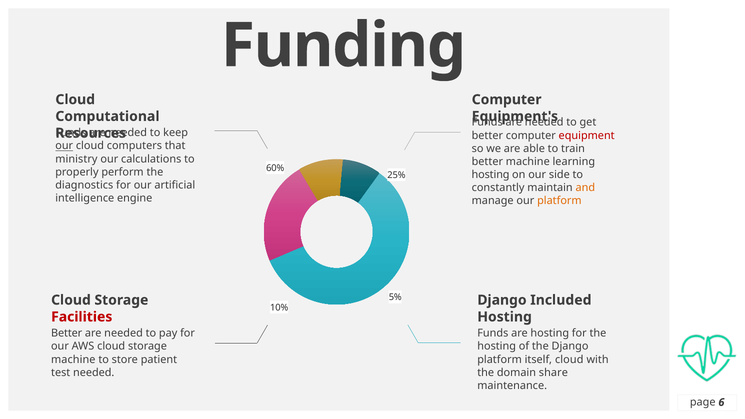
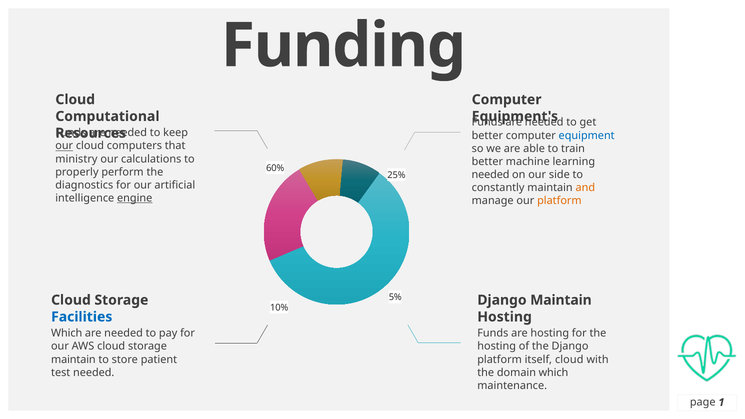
equipment colour: red -> blue (587, 135)
hosting: hosting -> needed (491, 175)
engine underline: none -> present (135, 198)
Django Included: Included -> Maintain (561, 300)
Facilities colour: red -> blue (82, 317)
Better: Better -> Which (67, 333)
machine: machine -> maintain (73, 359)
domain share: share -> which (553, 373)
6: 6 -> 1 (721, 402)
